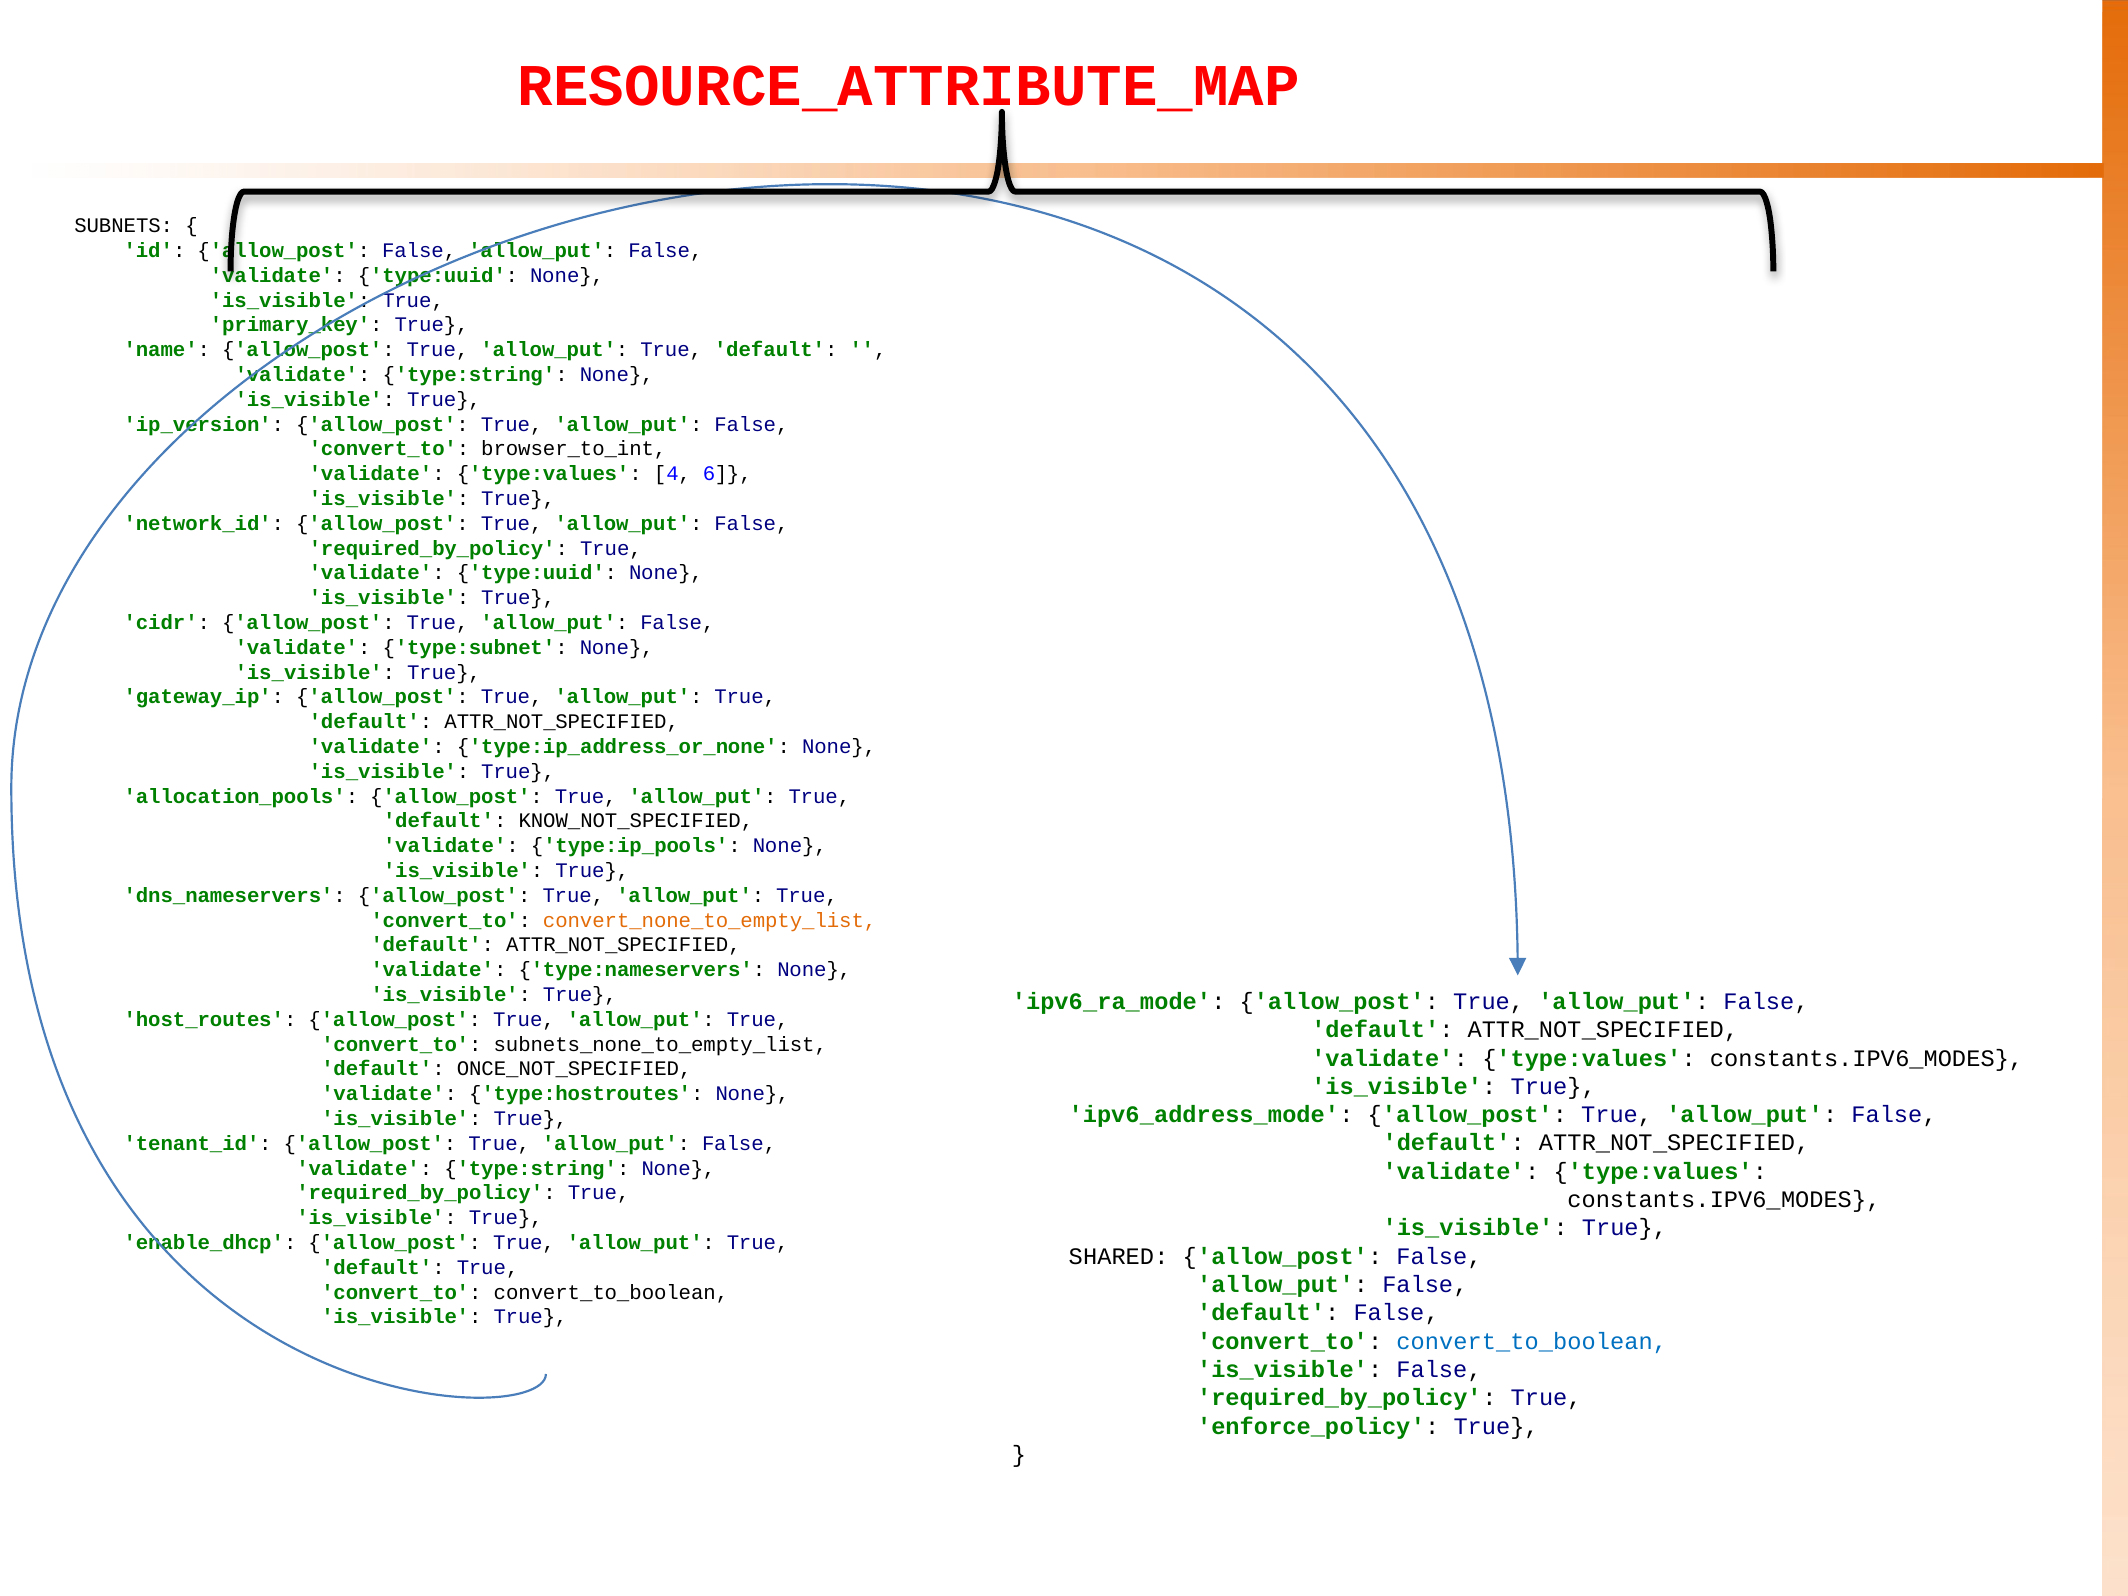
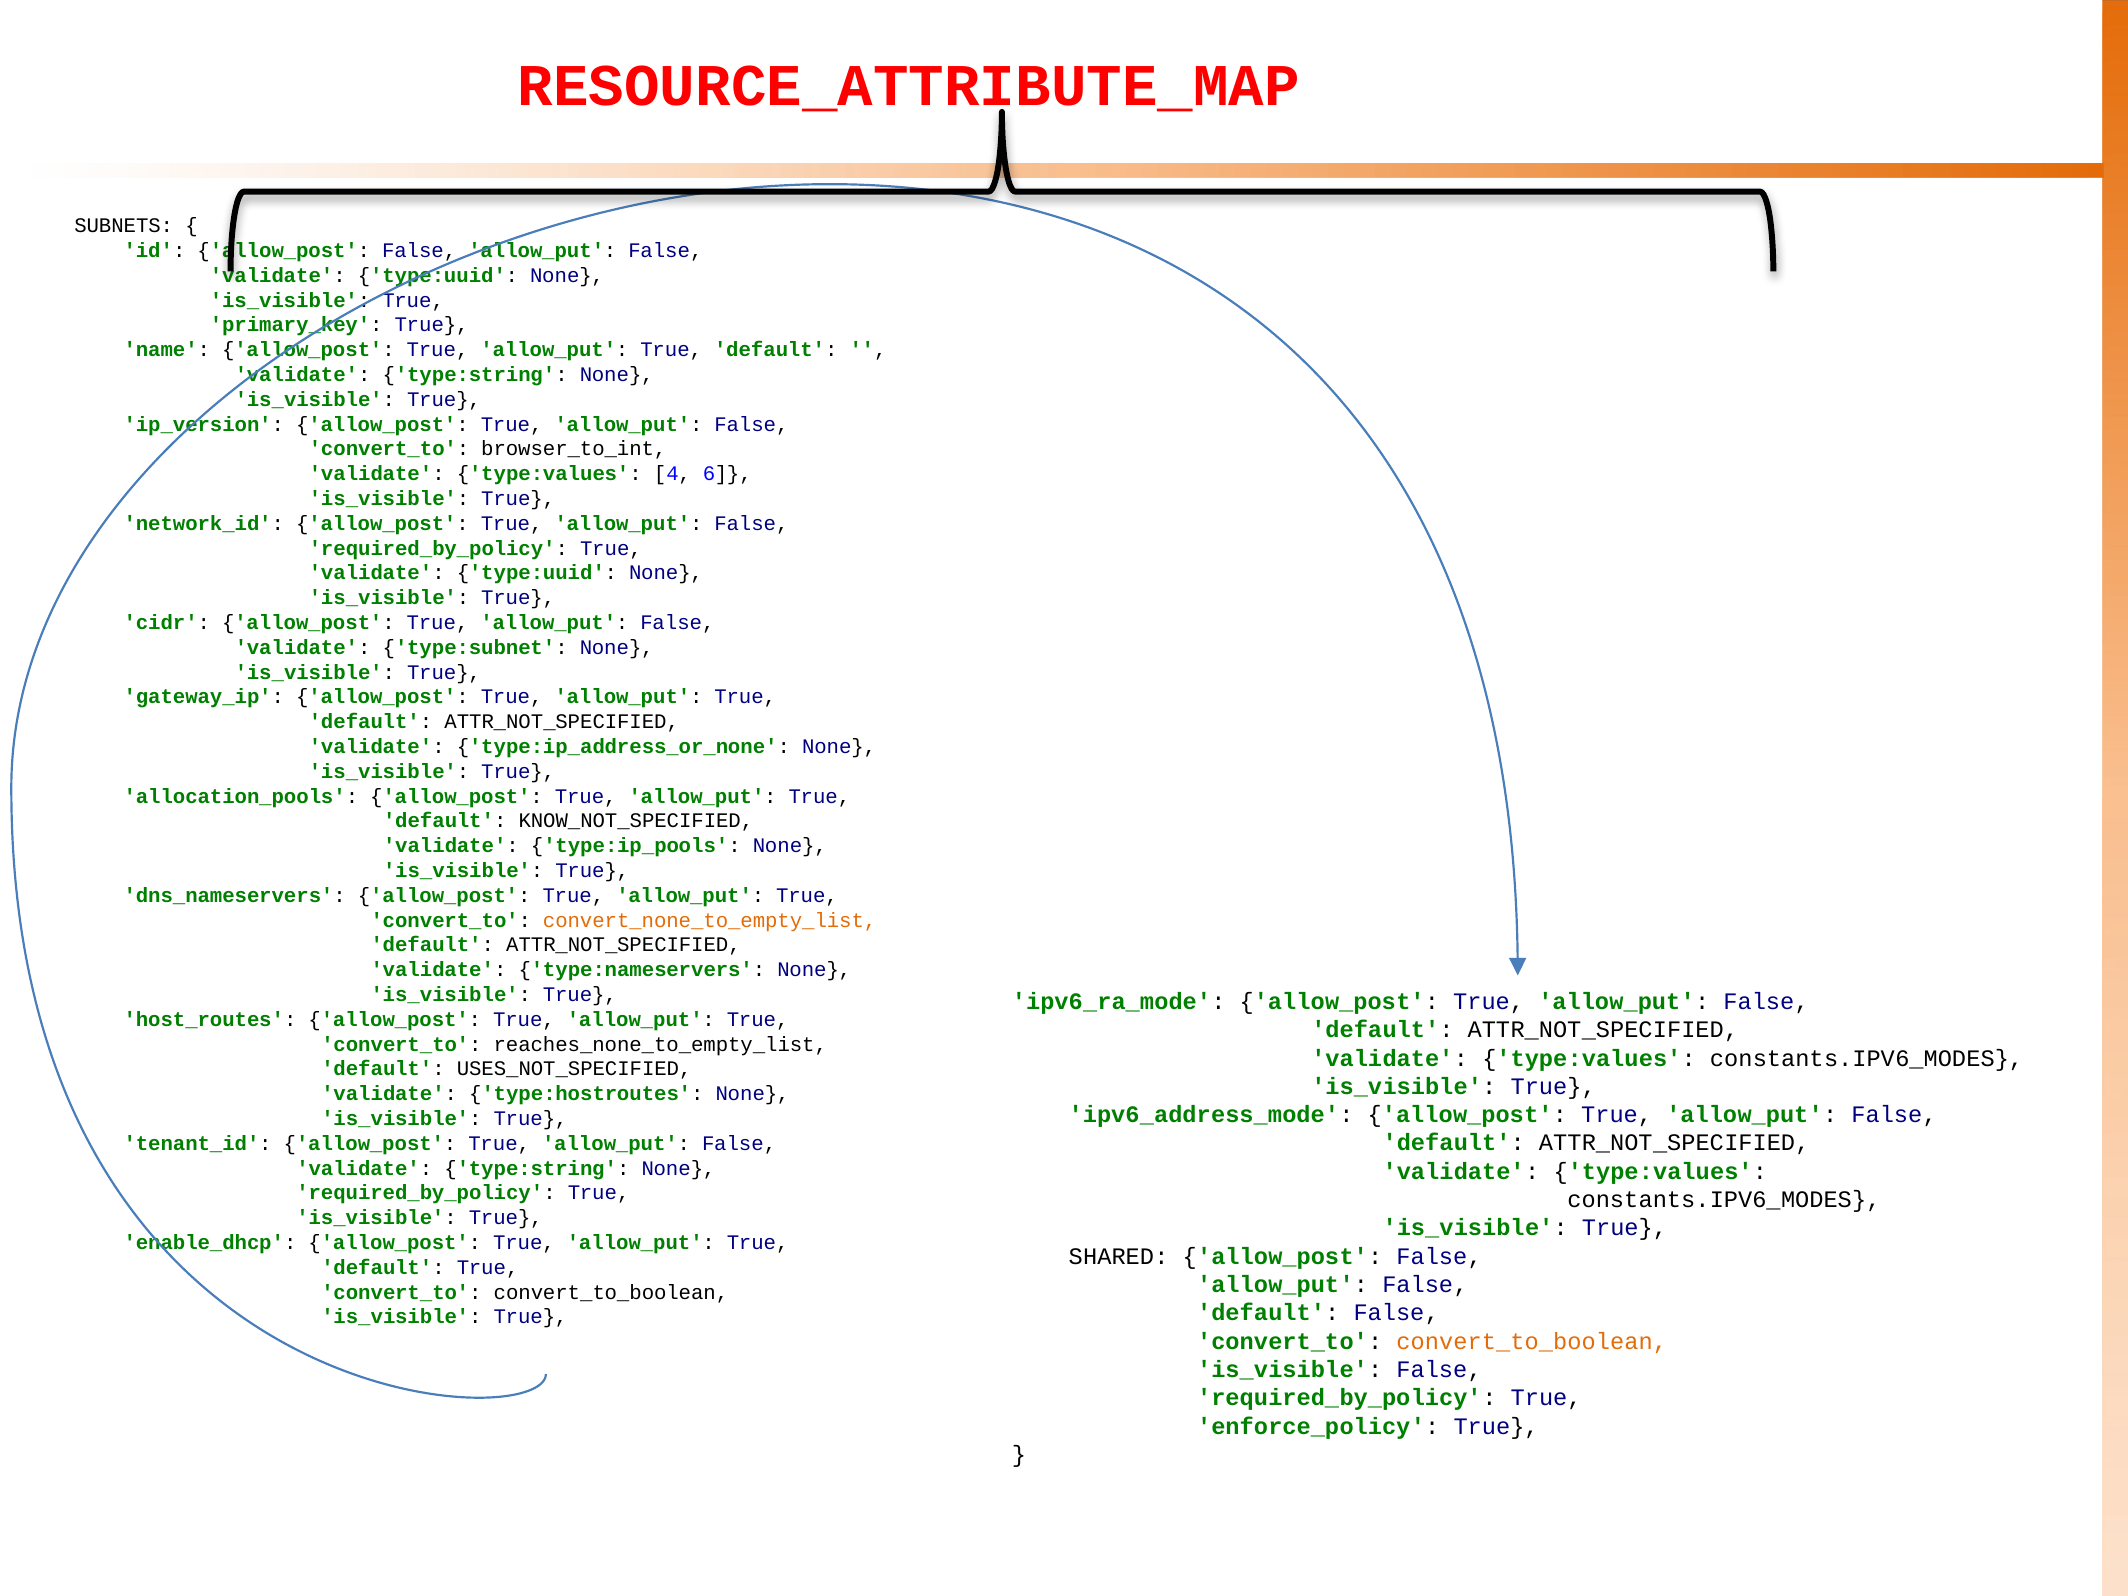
subnets_none_to_empty_list: subnets_none_to_empty_list -> reaches_none_to_empty_list (660, 1044)
ONCE_NOT_SPECIFIED: ONCE_NOT_SPECIFIED -> USES_NOT_SPECIFIED (574, 1069)
convert_to_boolean colour: blue -> orange (1532, 1341)
